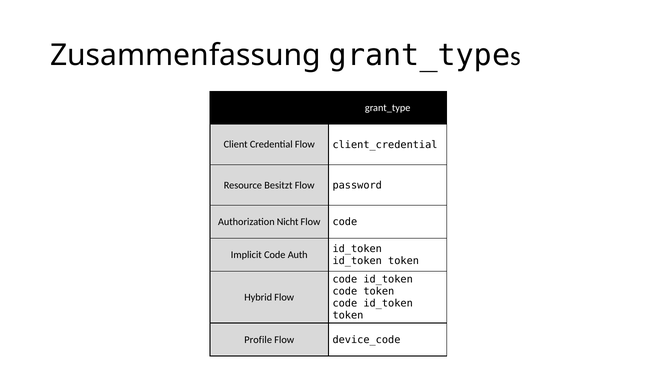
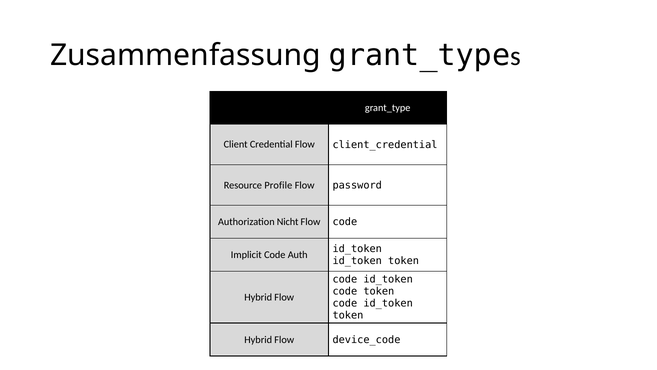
Besitzt: Besitzt -> Profile (278, 185)
Profile: Profile -> Hybrid (258, 339)
